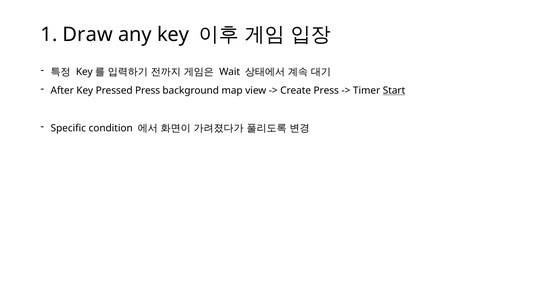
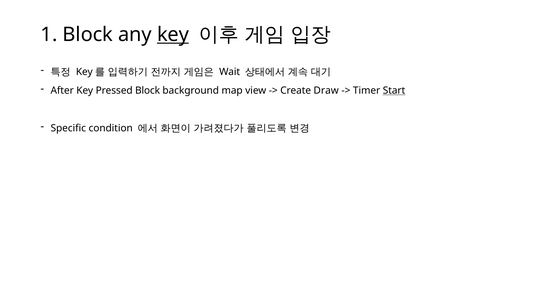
1 Draw: Draw -> Block (88, 35)
key underline: none -> present (173, 35)
Pressed Press: Press -> Block (148, 90)
Create Press: Press -> Draw (326, 90)
